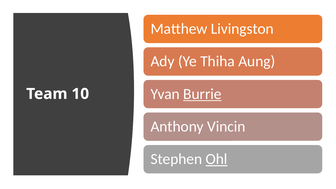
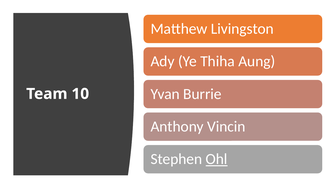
Burrie underline: present -> none (202, 94)
